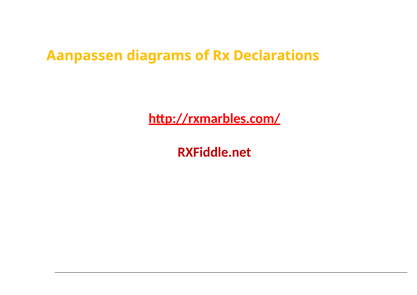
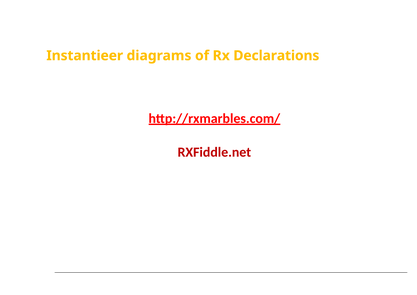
Aanpassen: Aanpassen -> Instantieer (85, 56)
